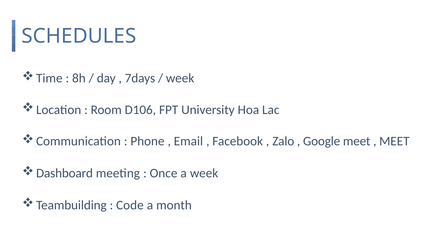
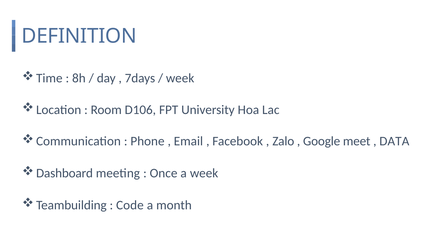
SCHEDULES: SCHEDULES -> DEFINITION (79, 36)
MEET: MEET -> DATA (394, 141)
